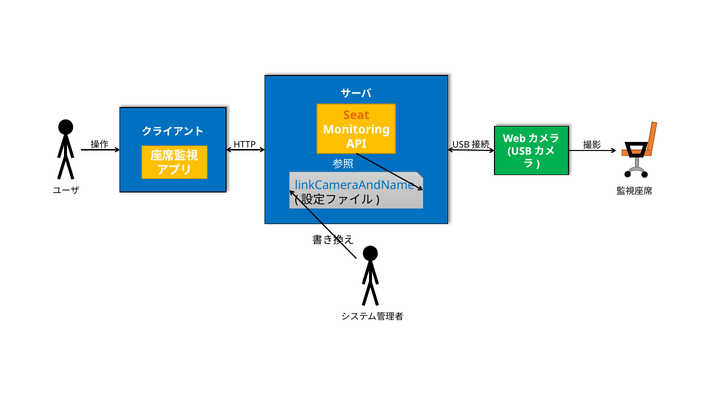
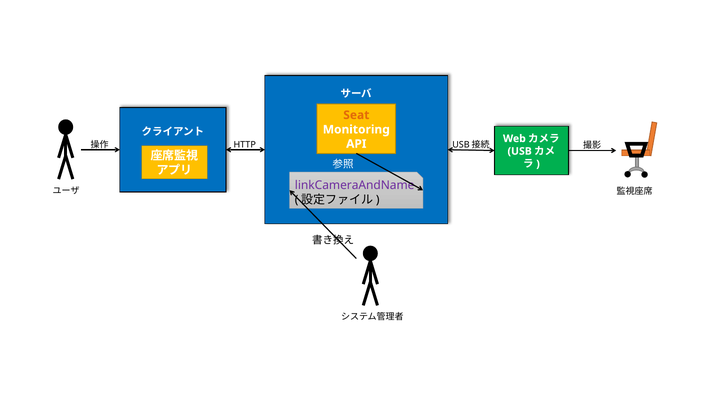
linkCameraAndName colour: blue -> purple (355, 185)
